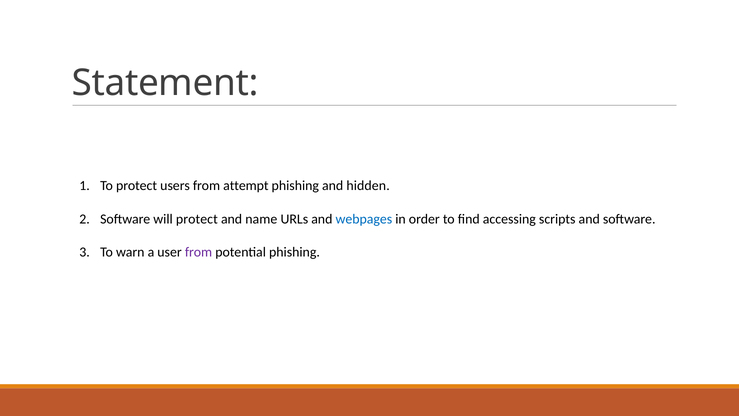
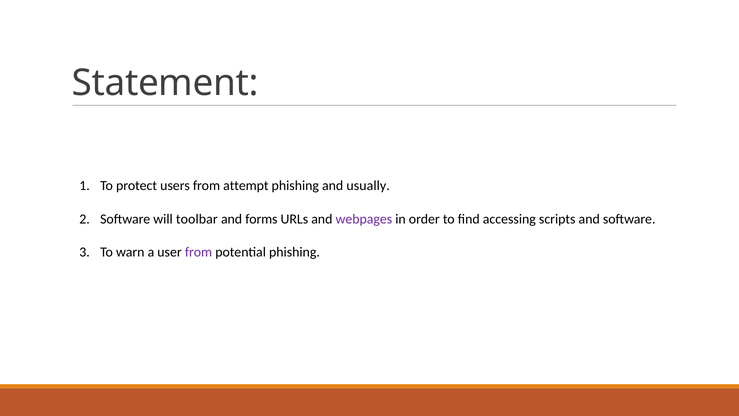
hidden: hidden -> usually (368, 186)
will protect: protect -> toolbar (197, 219)
name: name -> forms (261, 219)
webpages colour: blue -> purple (364, 219)
